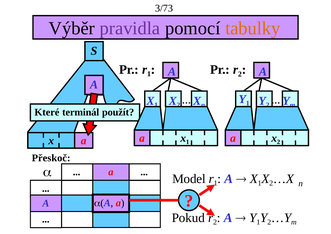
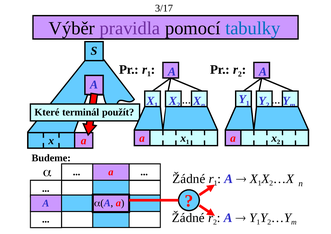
3/73: 3/73 -> 3/17 (164, 8)
tabulky colour: orange -> blue (253, 28)
Přeskoč: Přeskoč -> Budeme (51, 158)
Model: Model -> Žádné (189, 179)
Pokud: Pokud -> Žádné (188, 218)
